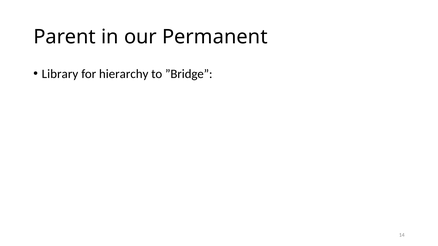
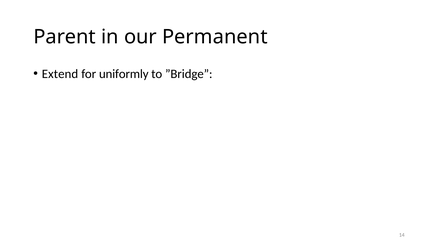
Library: Library -> Extend (60, 74)
hierarchy: hierarchy -> uniformly (124, 74)
